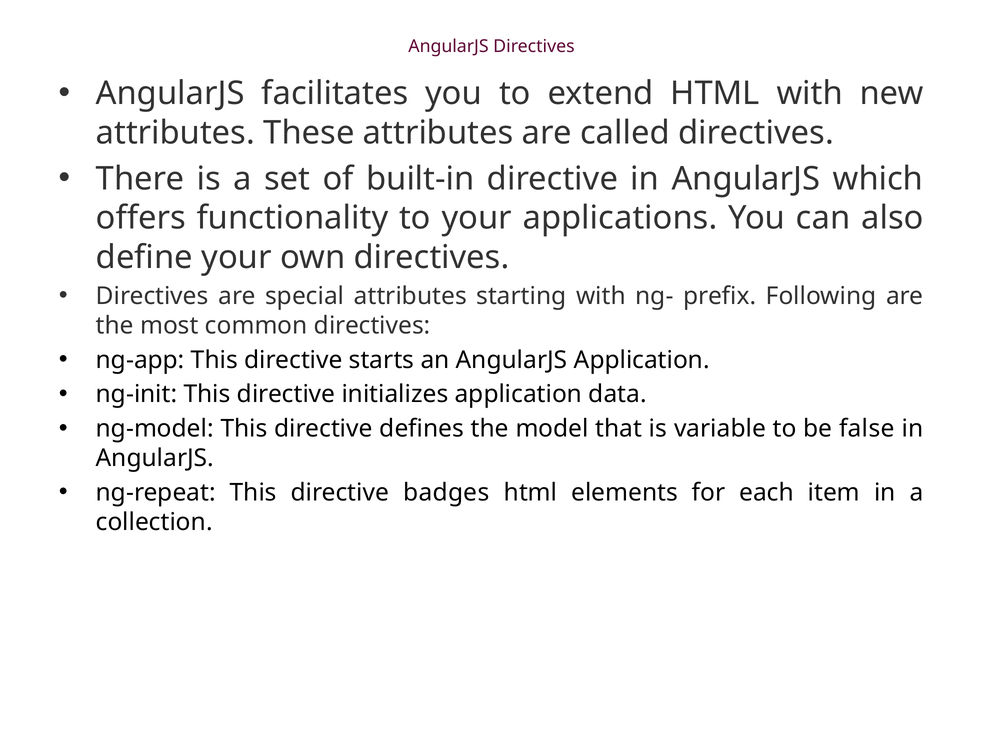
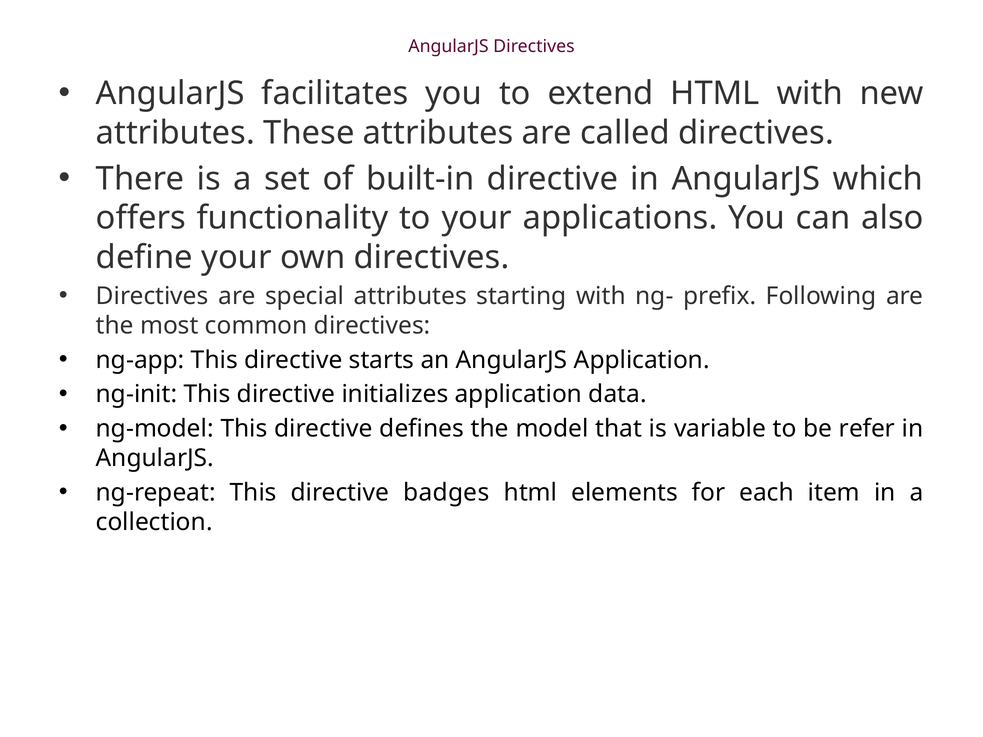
false: false -> refer (867, 429)
